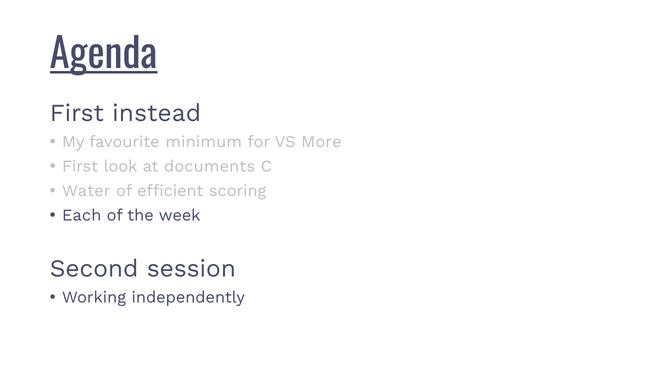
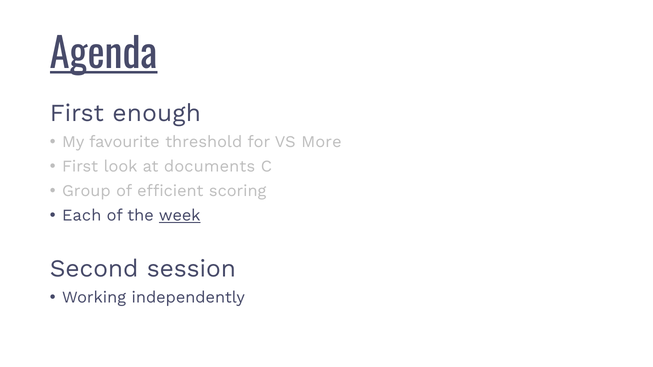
instead: instead -> enough (157, 113)
minimum: minimum -> threshold (204, 142)
Water: Water -> Group (86, 191)
week underline: none -> present (180, 215)
